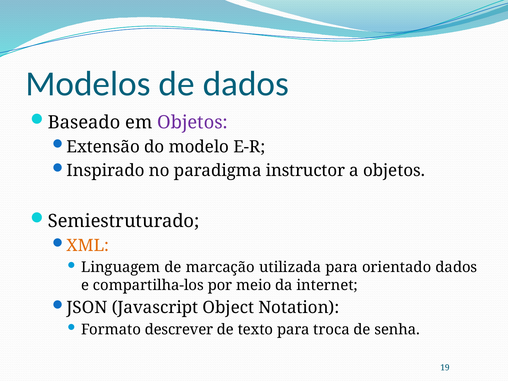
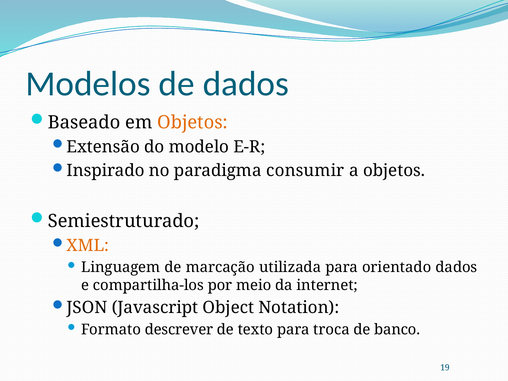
Objetos colour: purple -> orange (193, 122)
instructor: instructor -> consumir (305, 170)
senha: senha -> banco (397, 330)
